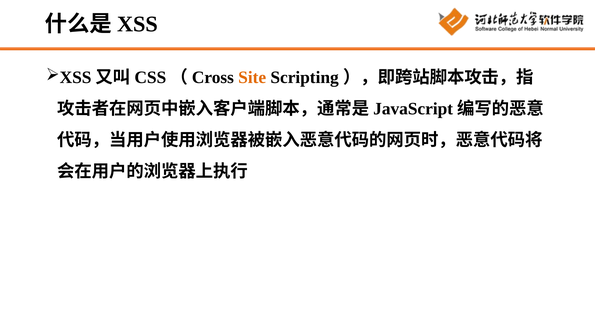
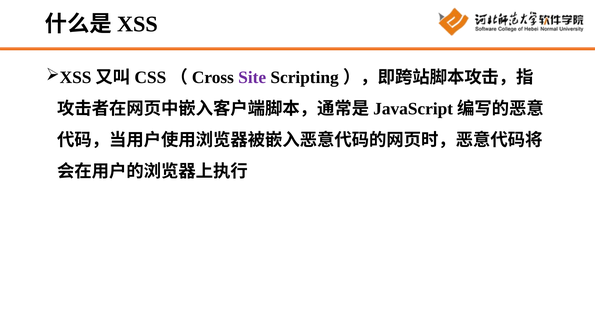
Site colour: orange -> purple (252, 77)
